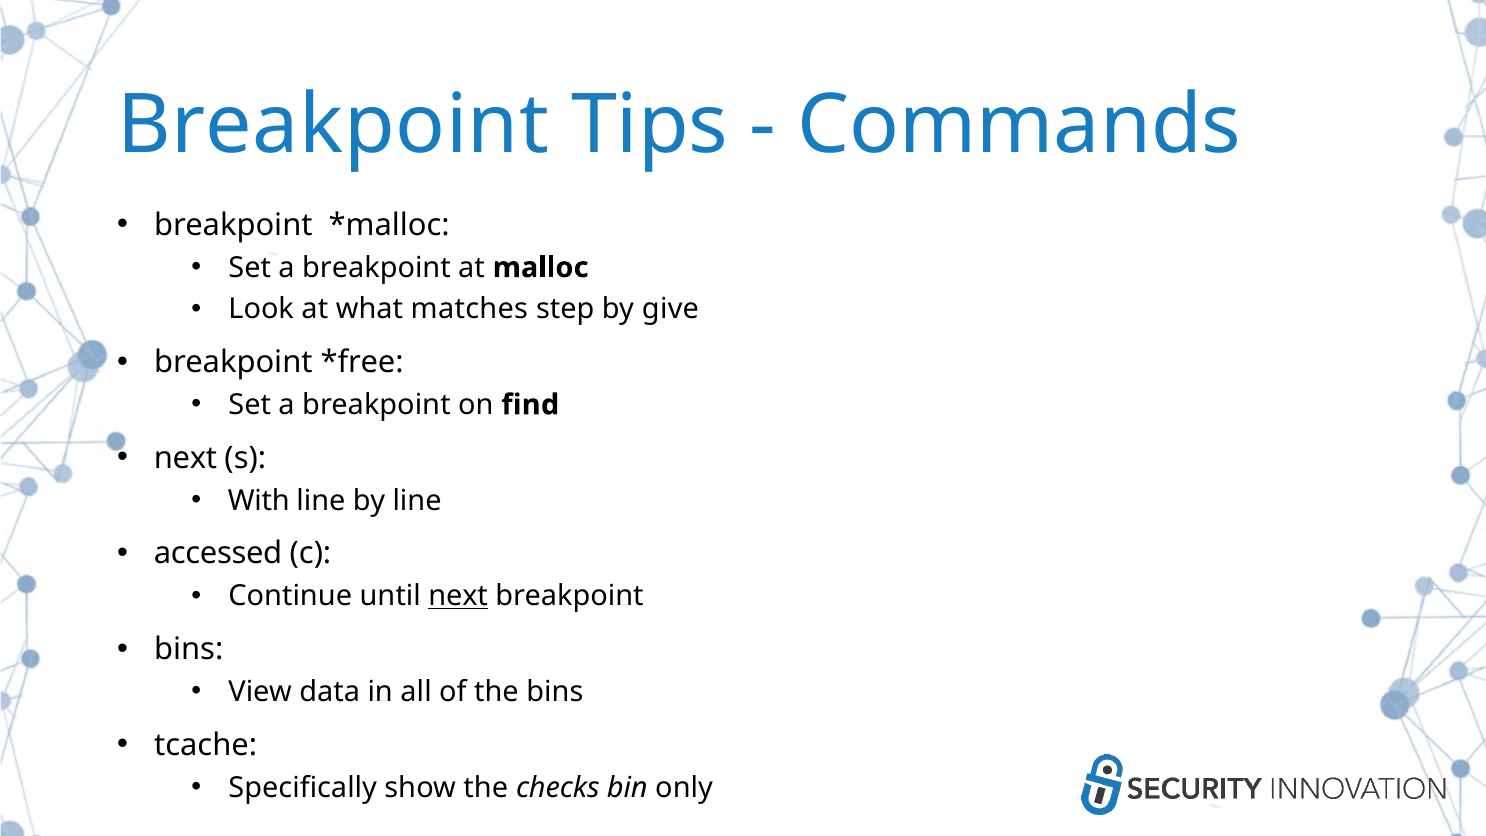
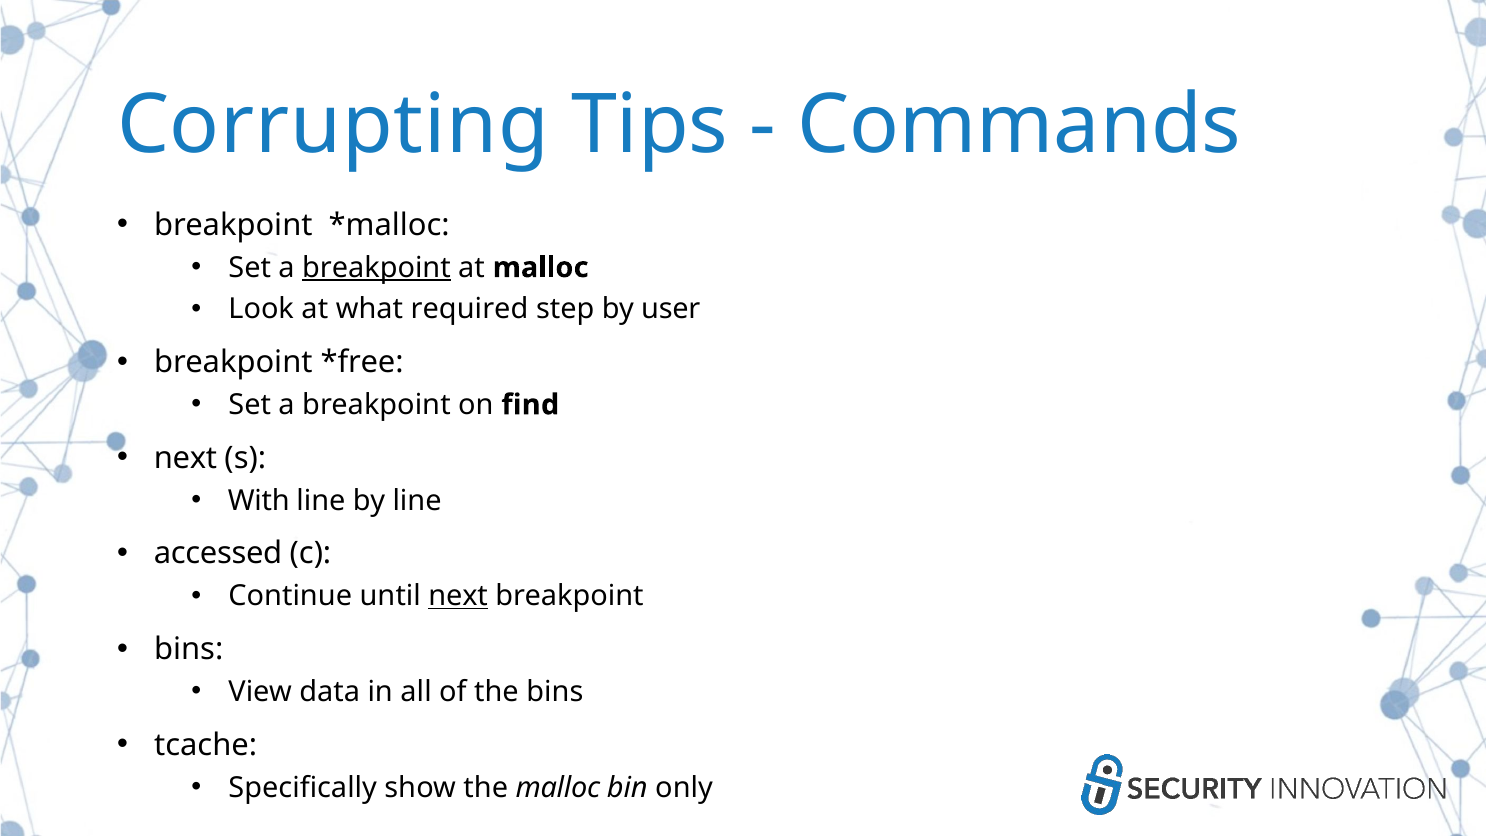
Breakpoint: Breakpoint -> Corrupting (333, 125)
breakpoint underline: none -> present (376, 268)
matches: matches -> required (470, 309)
give: give -> user (671, 309)
the checks: checks -> malloc (558, 787)
